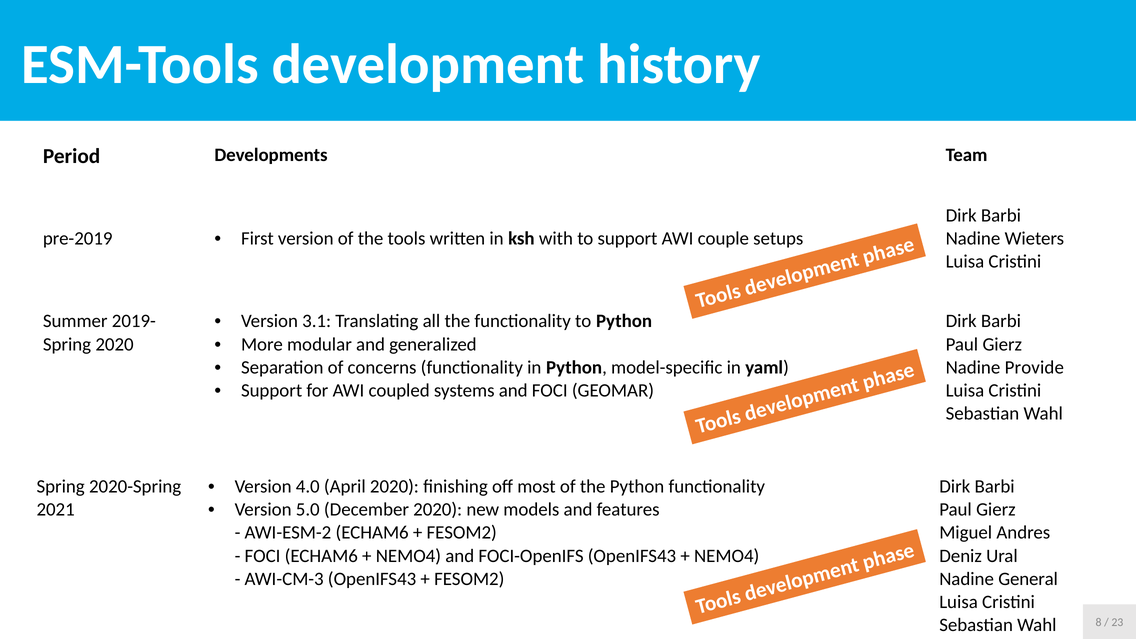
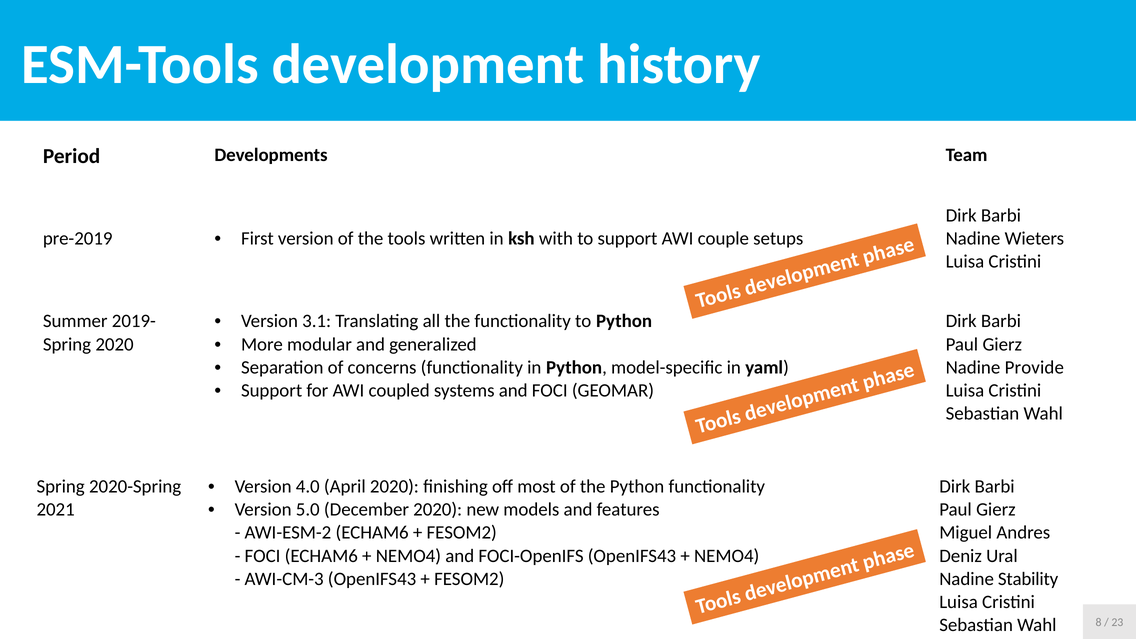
General: General -> Stability (1028, 579)
